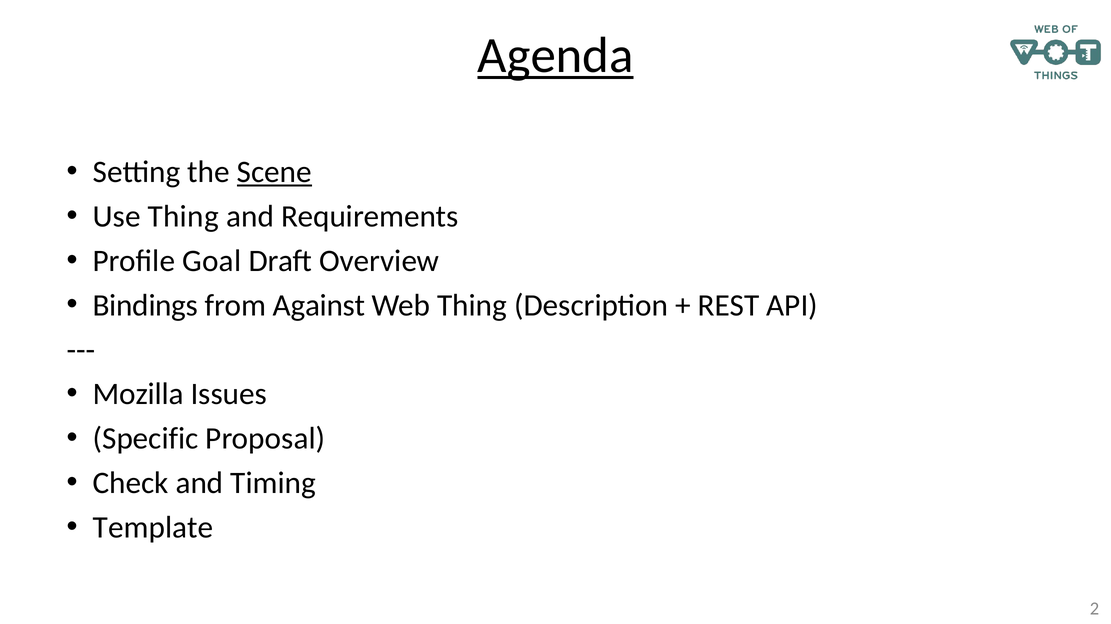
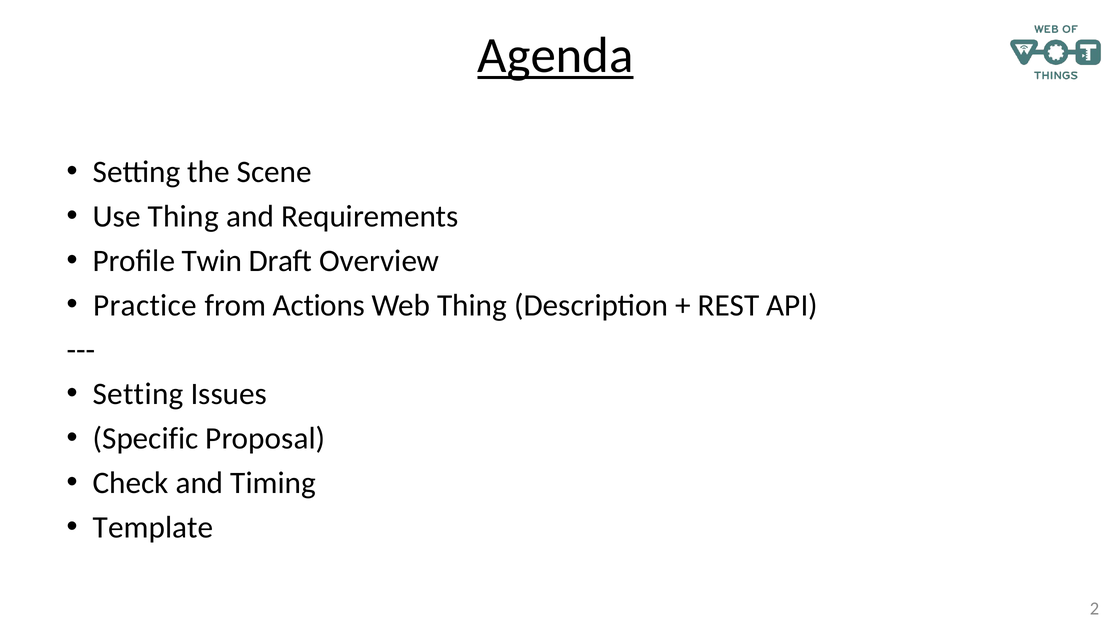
Scene underline: present -> none (274, 172)
Goal: Goal -> Twin (212, 261)
Bindings: Bindings -> Practice (145, 306)
Against: Against -> Actions (319, 306)
Mozilla: Mozilla -> Setting (138, 395)
